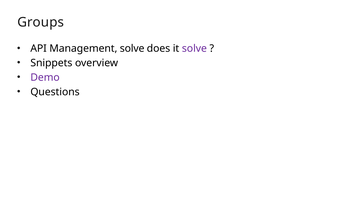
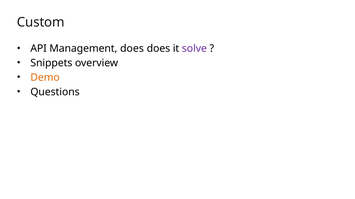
Groups: Groups -> Custom (41, 22)
Management solve: solve -> does (132, 49)
Demo colour: purple -> orange (45, 78)
